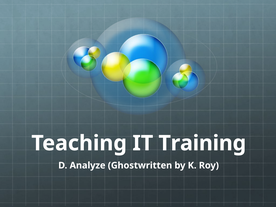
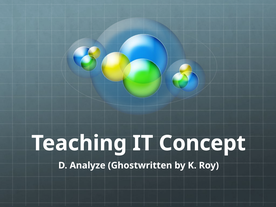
Training: Training -> Concept (202, 143)
